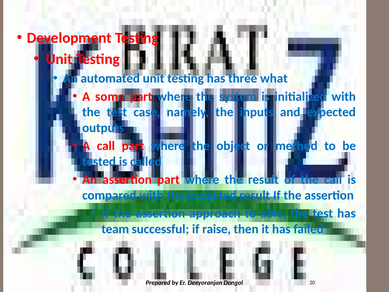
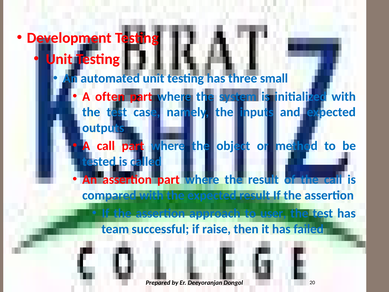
what: what -> small (274, 78)
some: some -> often (110, 97)
able: able -> user (273, 213)
